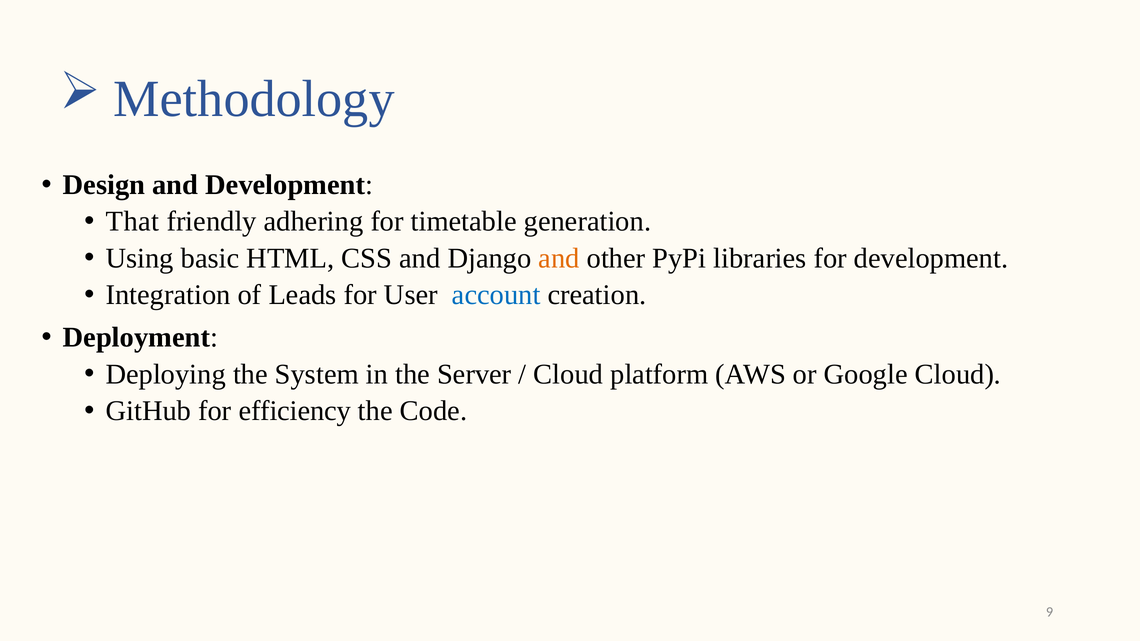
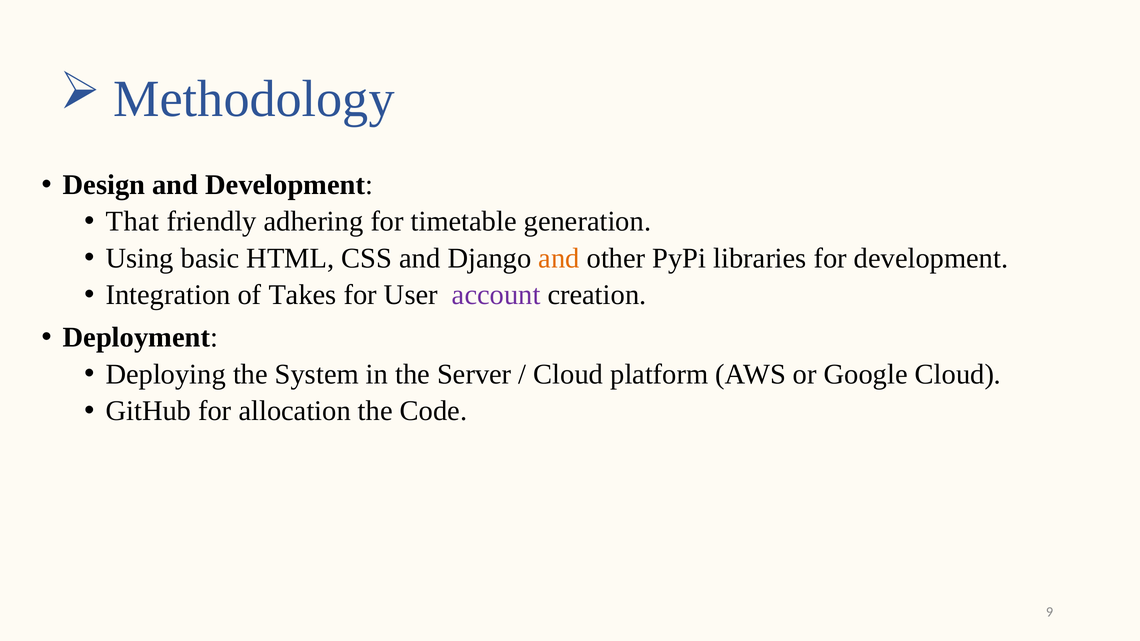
Leads: Leads -> Takes (303, 295)
account colour: blue -> purple (496, 295)
efficiency: efficiency -> allocation (295, 411)
